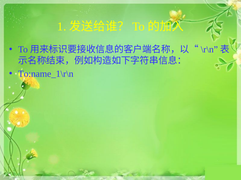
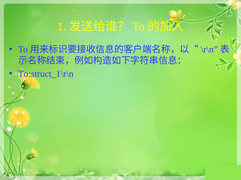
To:name_1\r\n: To:name_1\r\n -> To:struct_1\r\n (46, 74)
